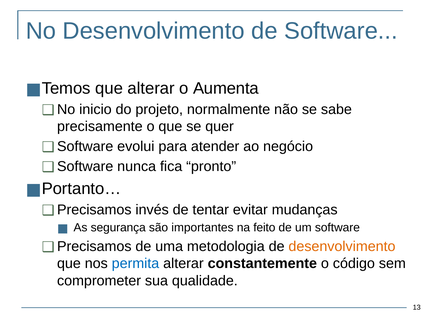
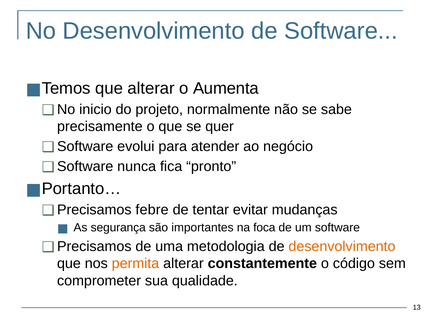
invés: invés -> febre (152, 210)
feito: feito -> foca (264, 228)
permita colour: blue -> orange (135, 264)
